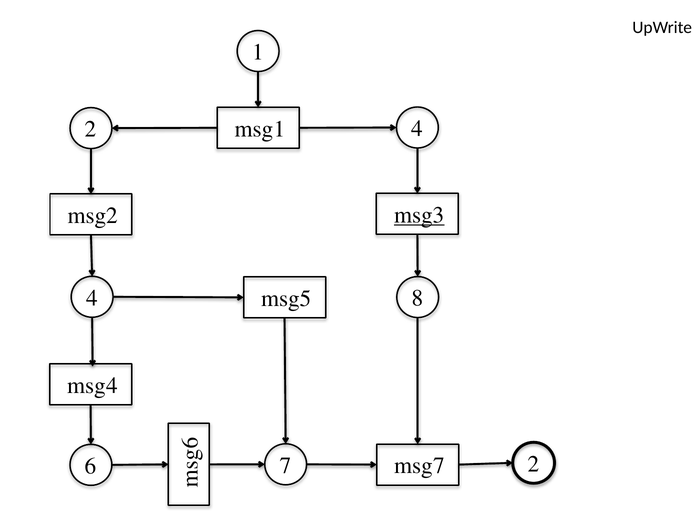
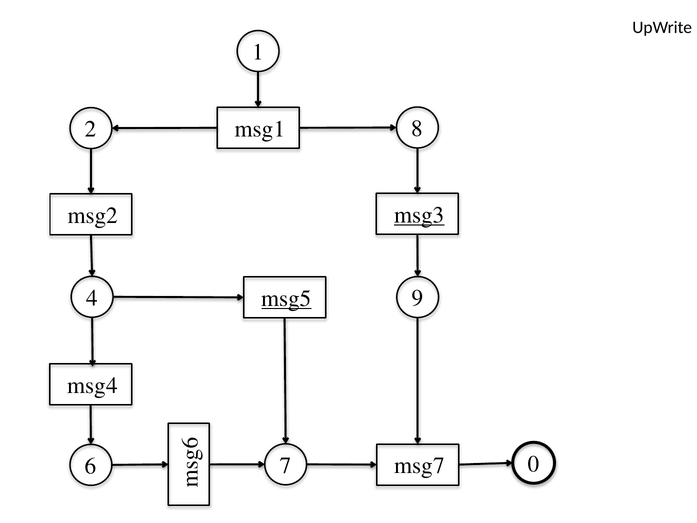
msg1 4: 4 -> 8 (417, 129)
8: 8 -> 9 (417, 298)
msg5 underline: none -> present (286, 298)
msg7 2: 2 -> 0 (533, 464)
